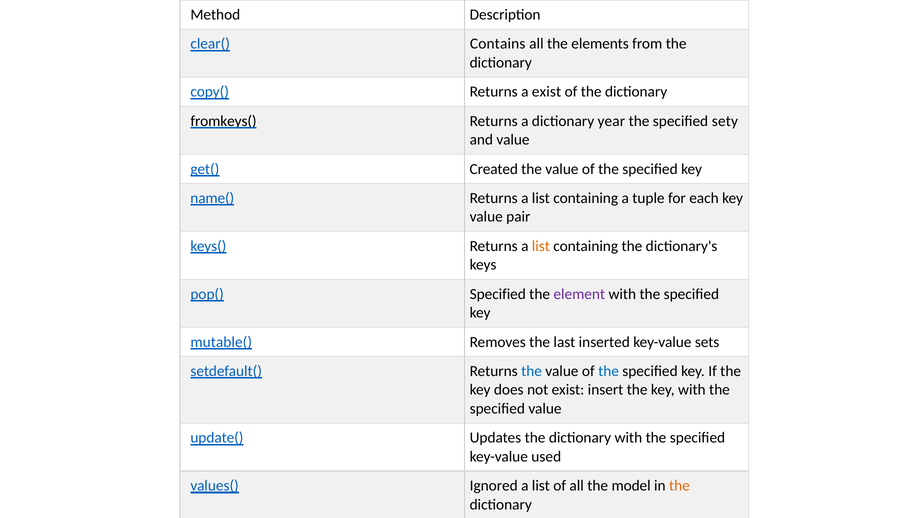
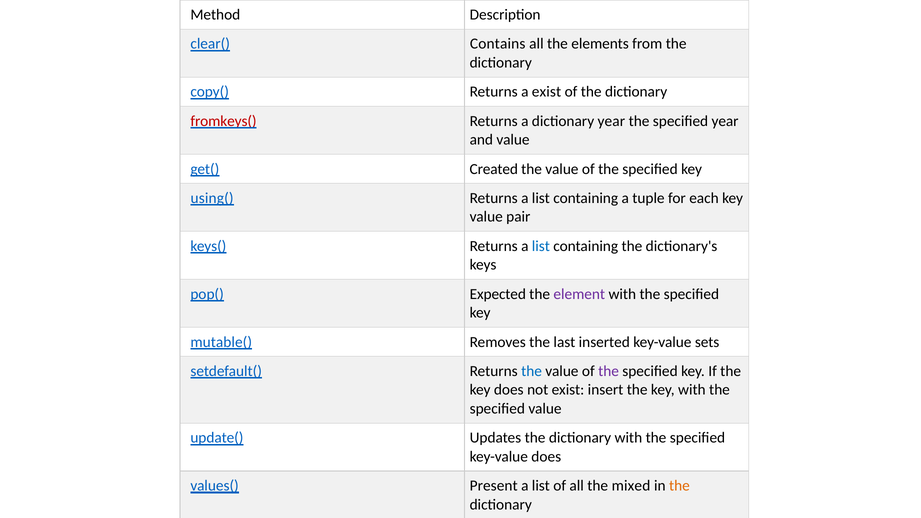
fromkeys( colour: black -> red (224, 121)
specified sety: sety -> year (725, 121)
name(: name( -> using( (212, 198)
list colour: orange -> blue (541, 246)
pop( Specified: Specified -> Expected (498, 294)
the colour: blue -> purple (609, 371)
key-value used: used -> does (546, 457)
Ignored: Ignored -> Present (494, 486)
model: model -> mixed (631, 486)
